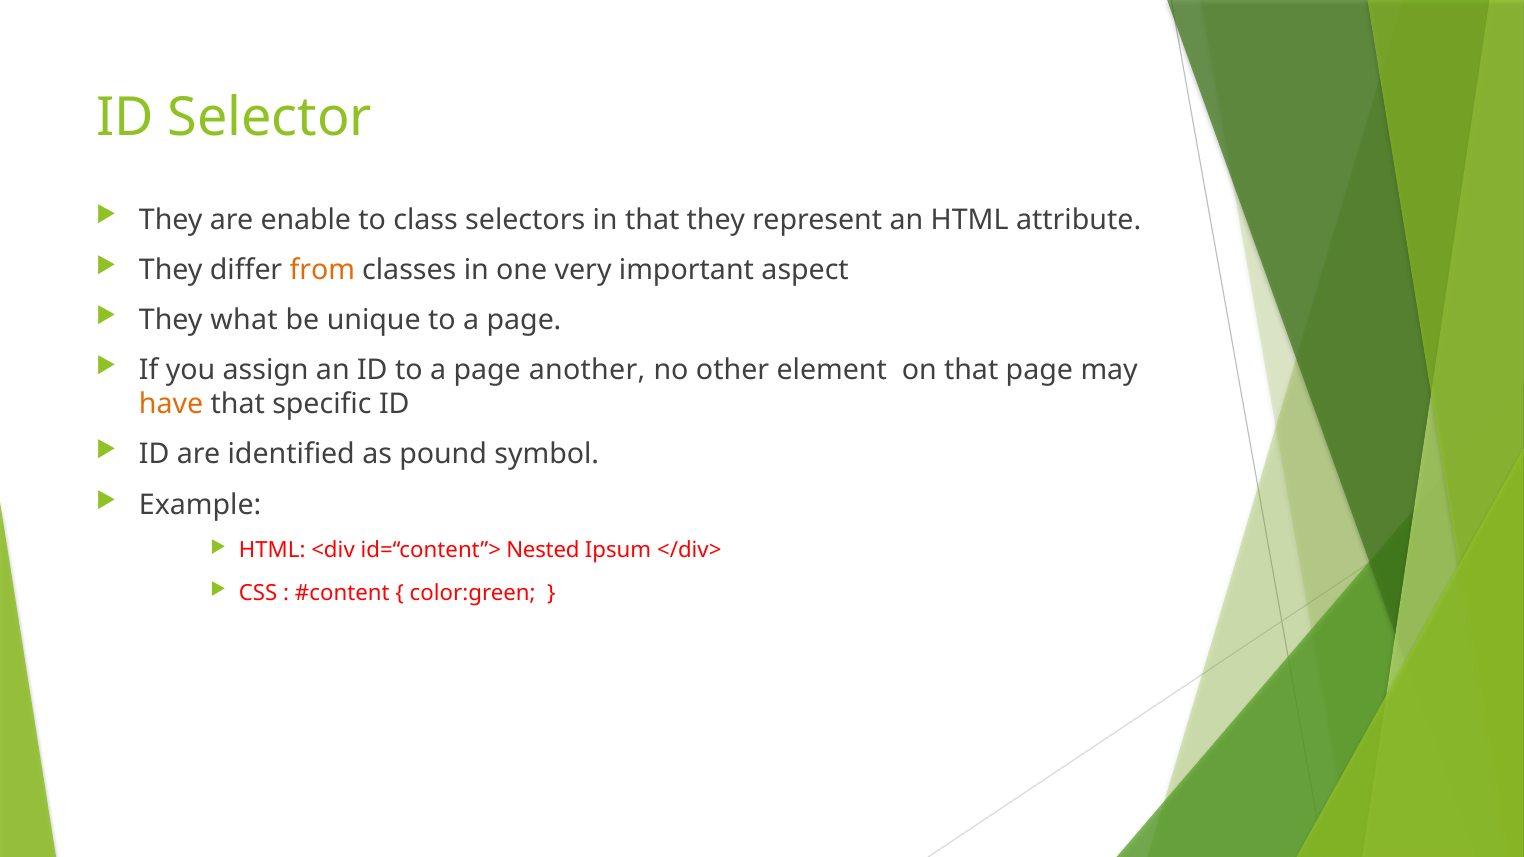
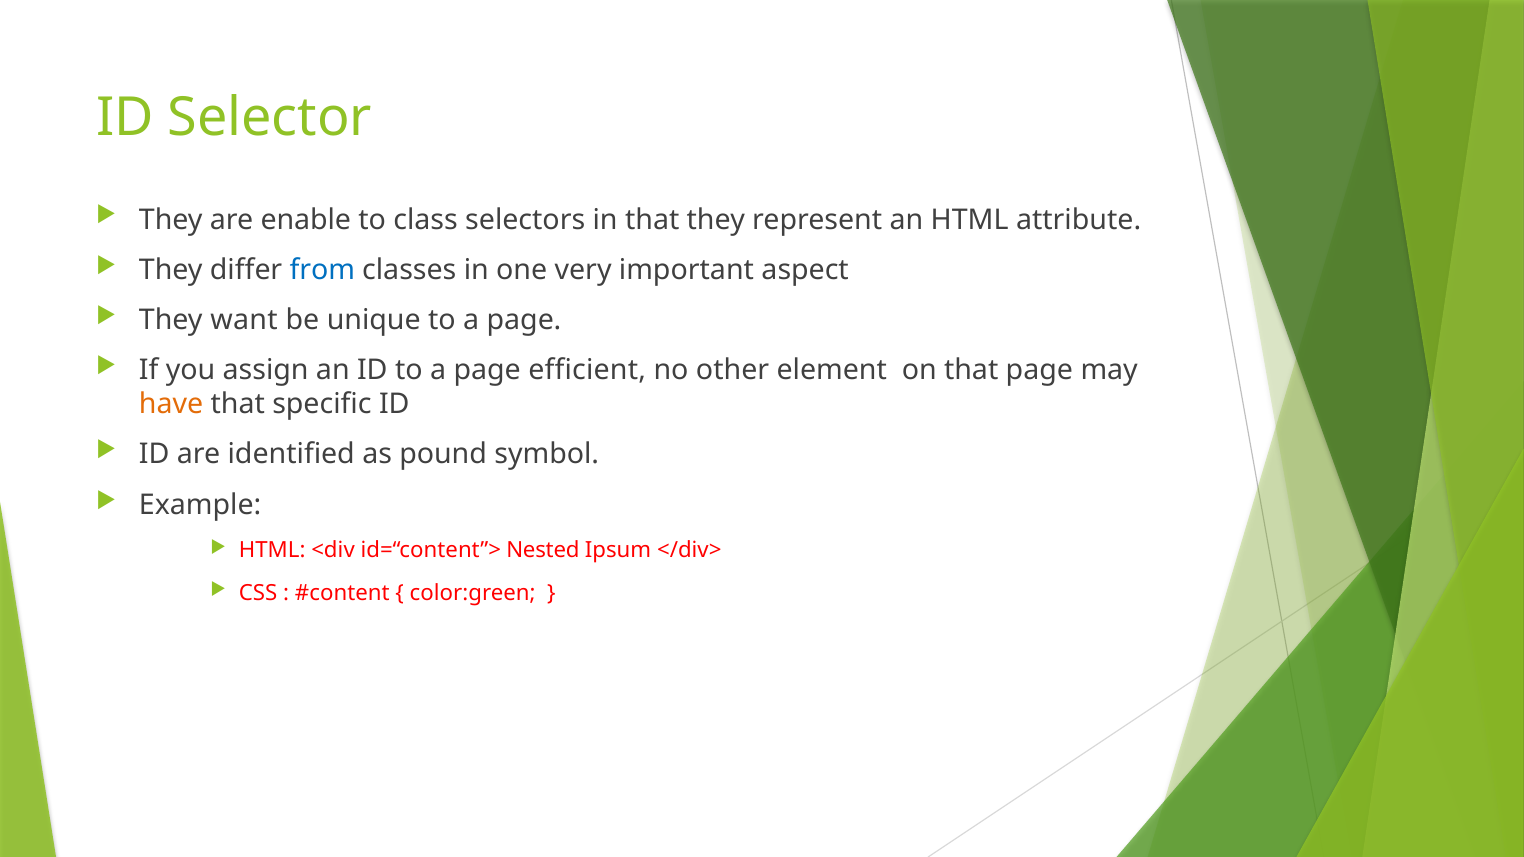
from colour: orange -> blue (322, 270)
what: what -> want (244, 320)
another: another -> efficient (587, 370)
